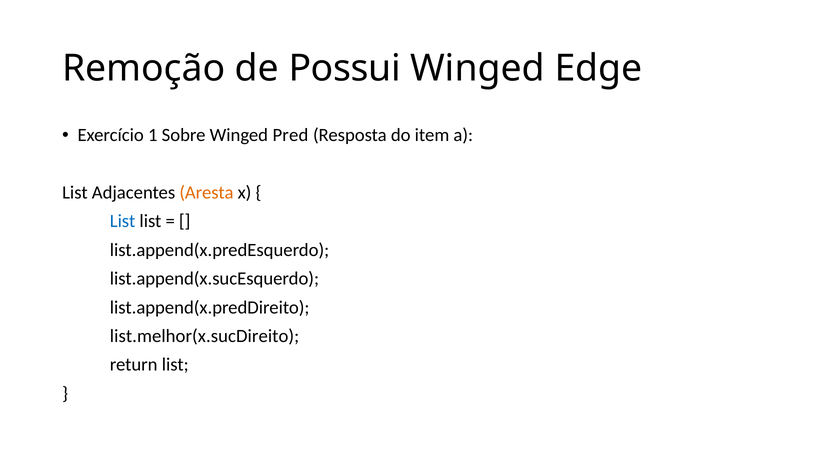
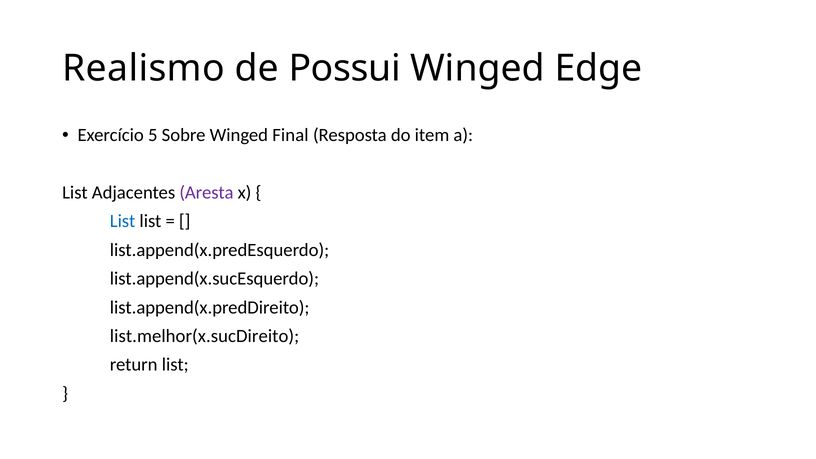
Remoção: Remoção -> Realismo (144, 69)
1: 1 -> 5 (153, 135)
Pred: Pred -> Final (290, 135)
Aresta colour: orange -> purple (206, 193)
